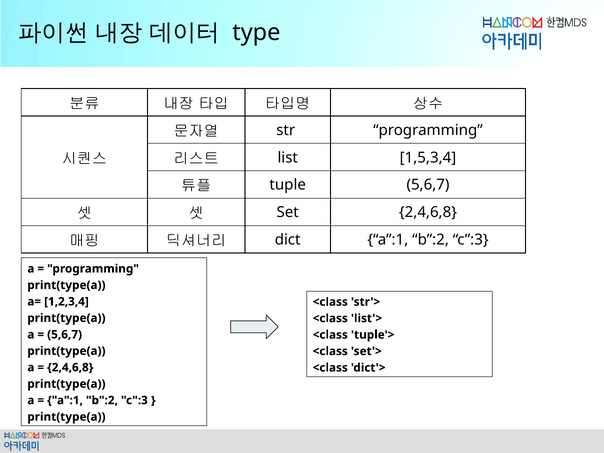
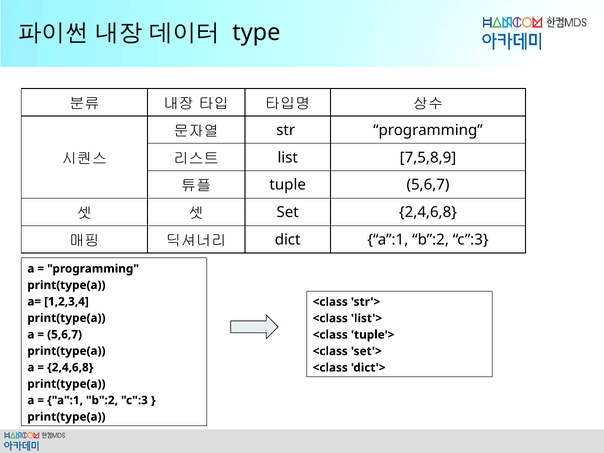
1,5,3,4: 1,5,3,4 -> 7,5,8,9 (428, 158)
